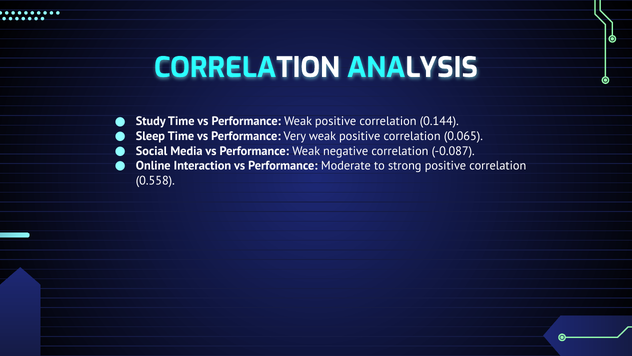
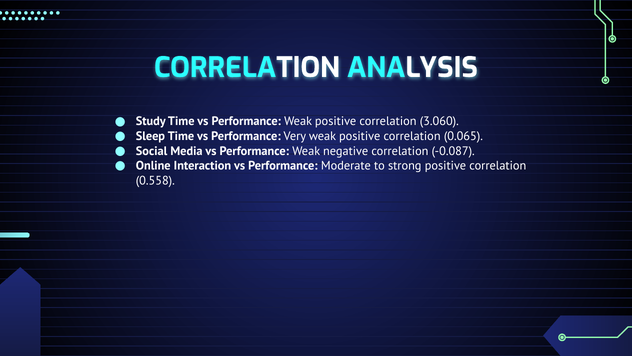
0.144: 0.144 -> 3.060 (439, 121)
